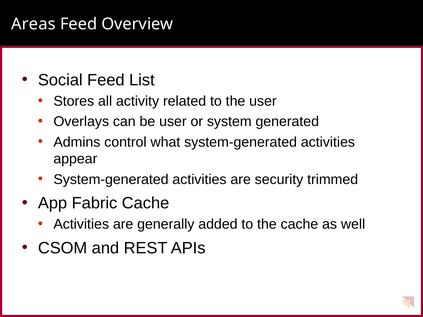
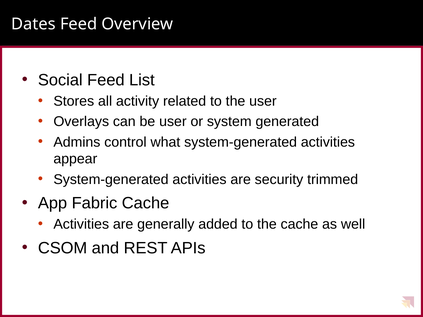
Areas: Areas -> Dates (34, 24)
